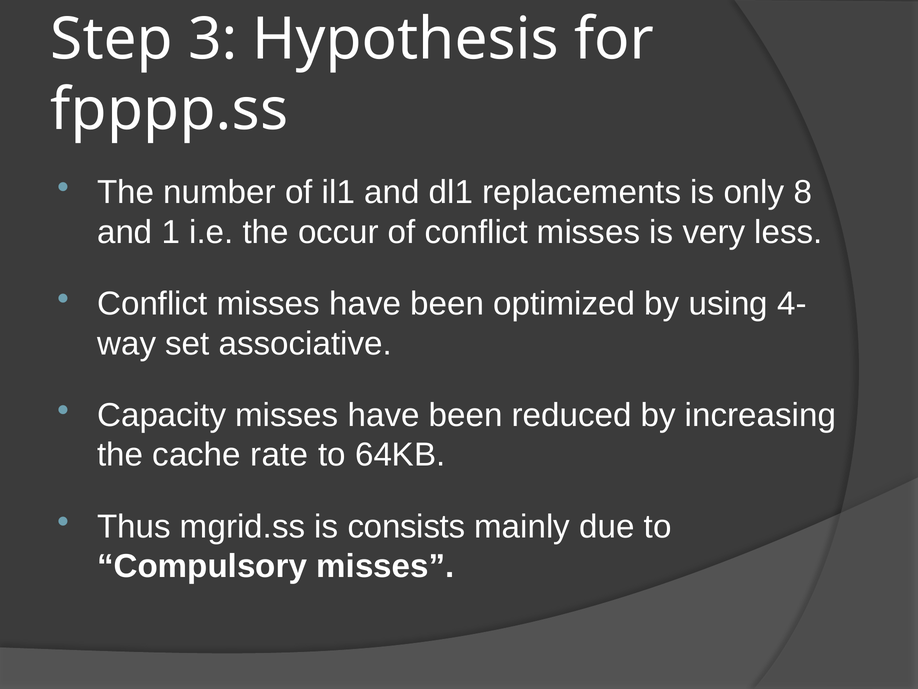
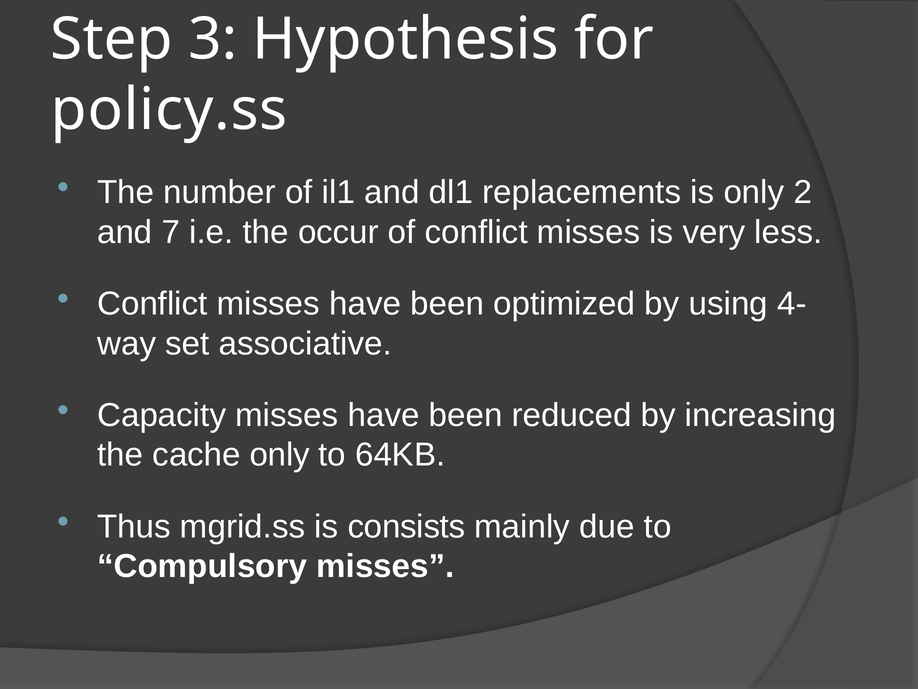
fpppp.ss: fpppp.ss -> policy.ss (169, 110)
8: 8 -> 2 (803, 192)
1: 1 -> 7 (171, 232)
cache rate: rate -> only (280, 455)
